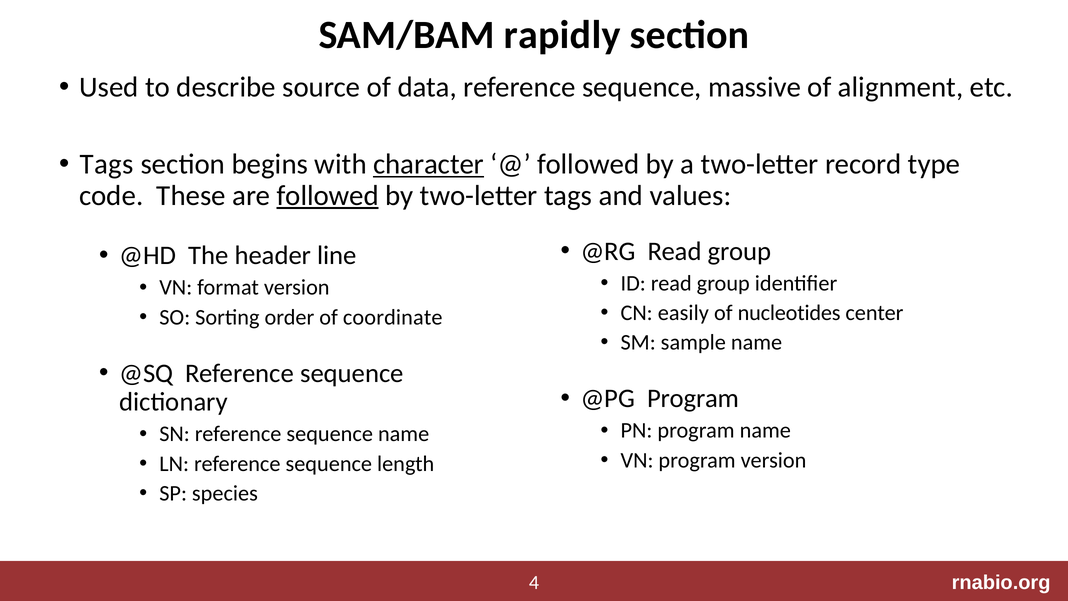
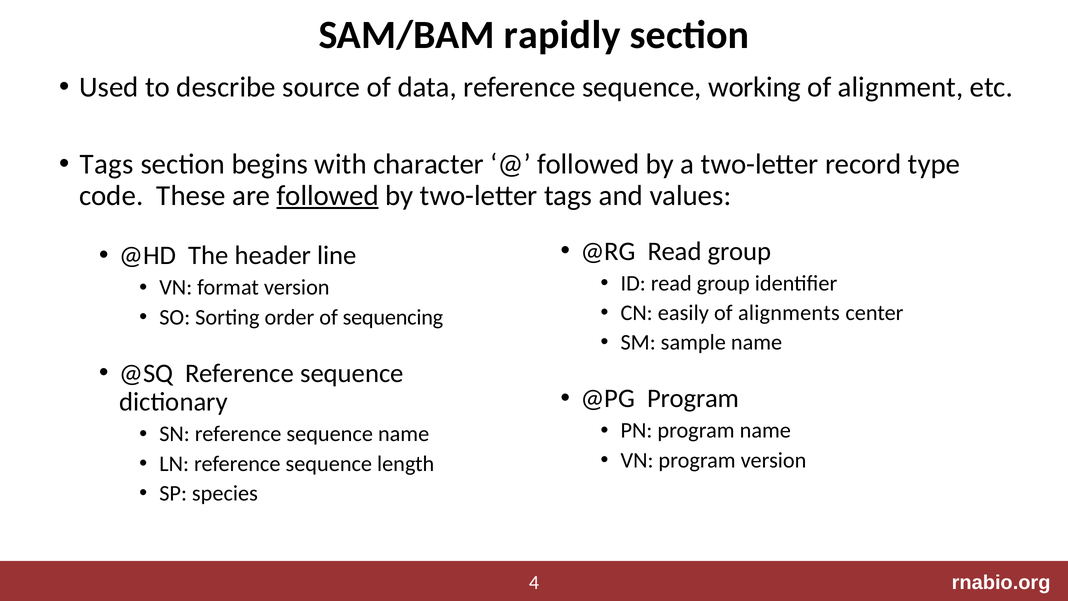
massive: massive -> working (755, 87)
character underline: present -> none (429, 164)
nucleotides: nucleotides -> alignments (789, 313)
coordinate: coordinate -> sequencing (393, 317)
